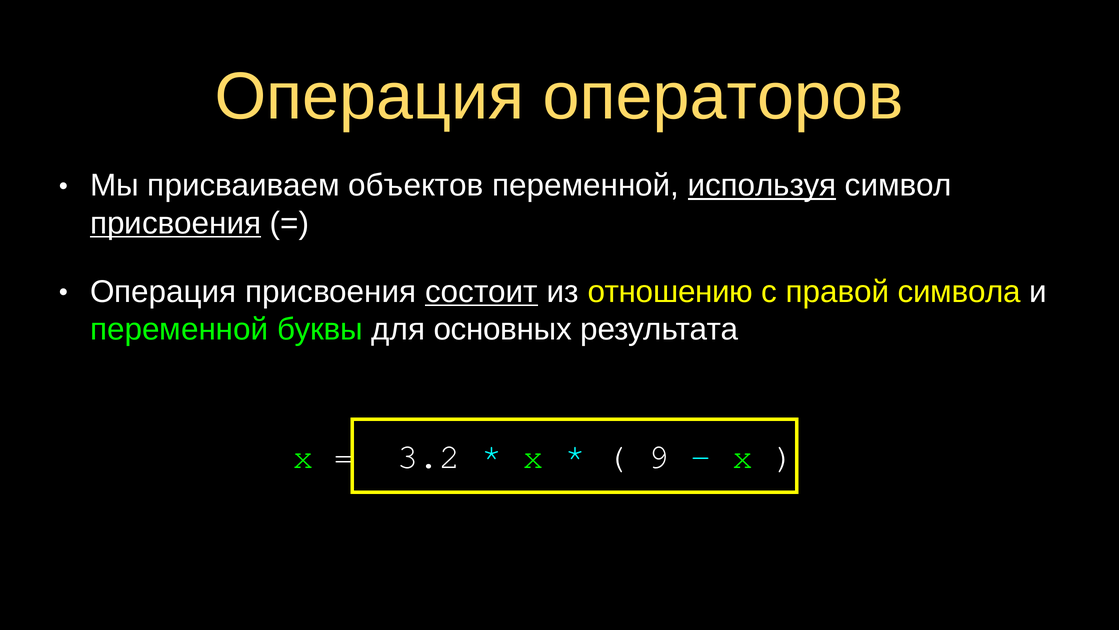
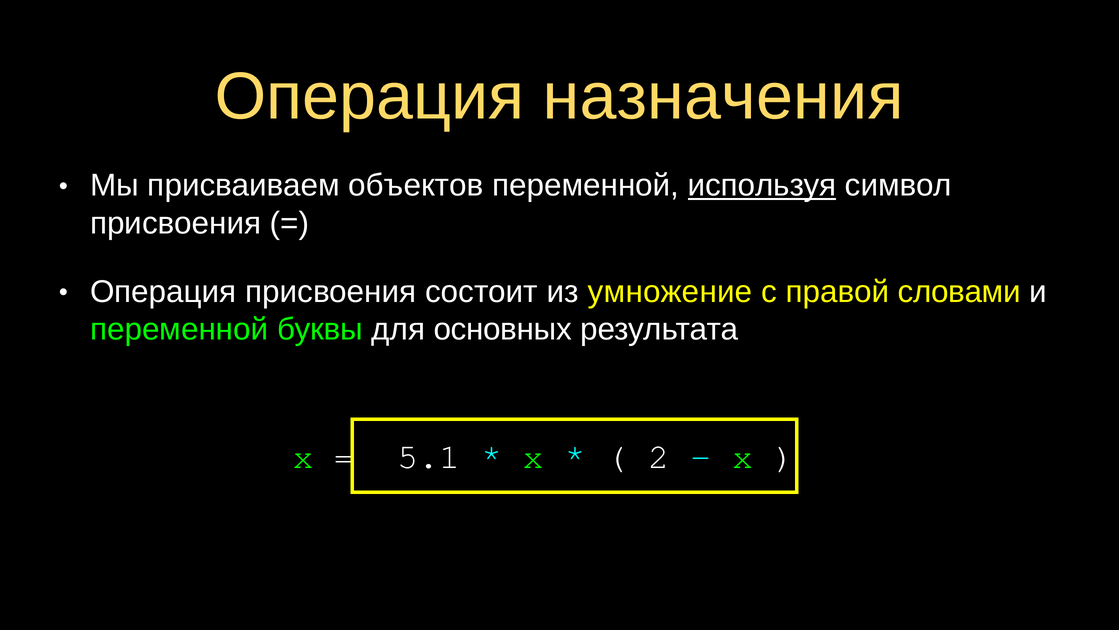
операторов: операторов -> назначения (723, 97)
присвоения underline: present -> none (176, 223)
состоит underline: present -> none (482, 291)
отношению: отношению -> умножение (670, 291)
символа: символа -> словами (959, 291)
3.2: 3.2 -> 5.1 (429, 456)
9: 9 -> 2 (659, 456)
